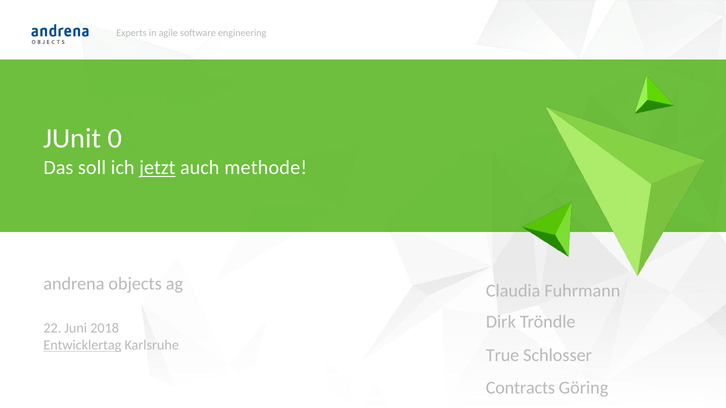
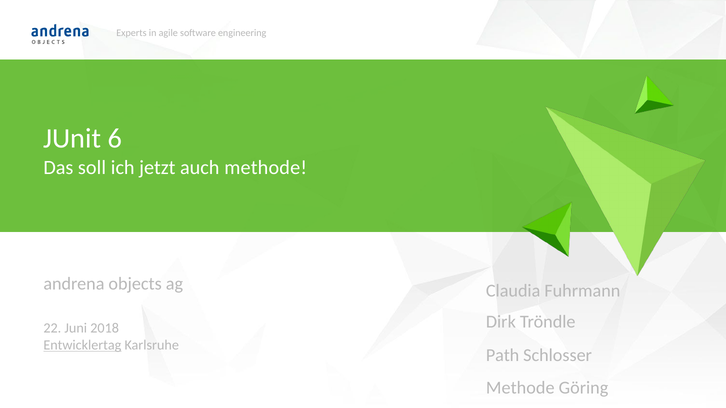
0: 0 -> 6 (115, 139)
jetzt underline: present -> none (157, 168)
True: True -> Path (503, 355)
Contracts: Contracts -> Methode (520, 388)
